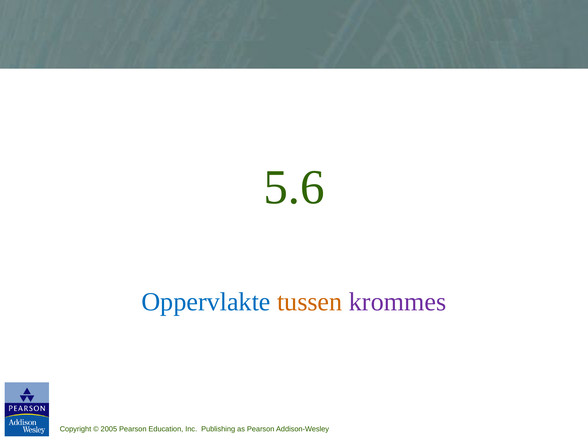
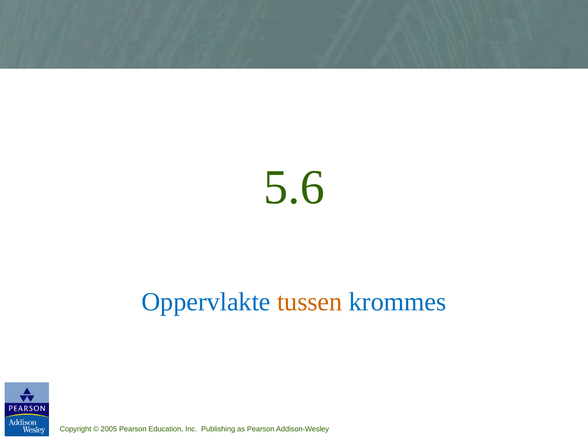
krommes colour: purple -> blue (398, 302)
